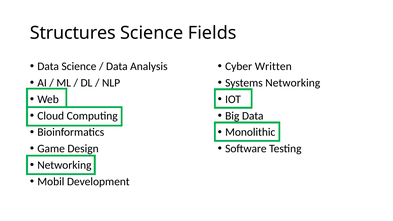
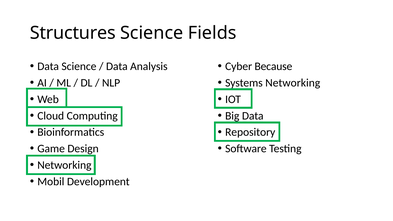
Written: Written -> Because (273, 66)
Monolithic: Monolithic -> Repository (250, 132)
